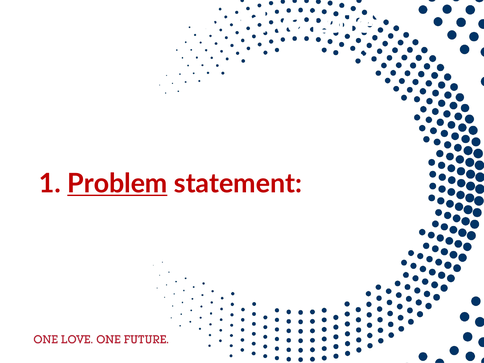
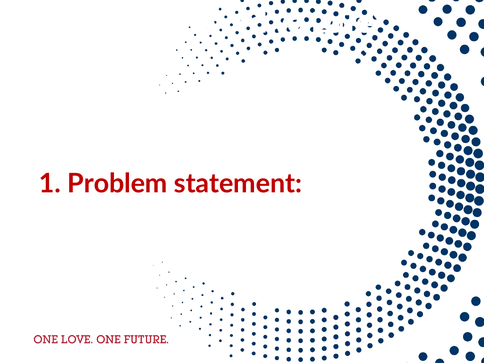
Problem underline: present -> none (117, 184)
